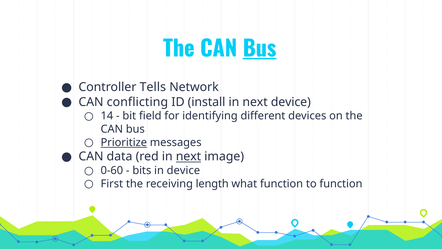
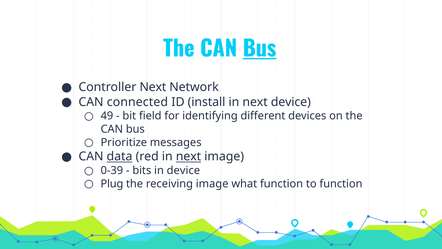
Controller Tells: Tells -> Next (153, 87)
conflicting: conflicting -> connected (137, 102)
14: 14 -> 49 (107, 116)
Prioritize underline: present -> none (124, 142)
data underline: none -> present (120, 156)
0-60: 0-60 -> 0-39 (112, 170)
First: First -> Plug (112, 184)
receiving length: length -> image (212, 184)
